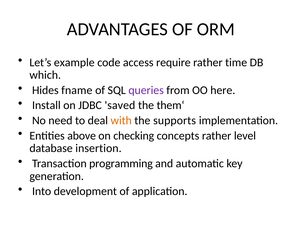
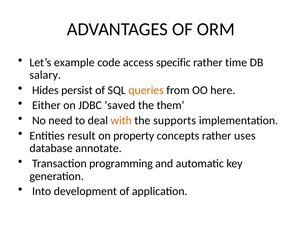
require: require -> specific (173, 62)
which: which -> salary (45, 75)
fname: fname -> persist (77, 90)
queries colour: purple -> orange (146, 90)
Install: Install -> Either (46, 105)
above: above -> result (81, 135)
checking: checking -> property (134, 135)
level: level -> uses (245, 135)
insertion: insertion -> annotate (99, 148)
